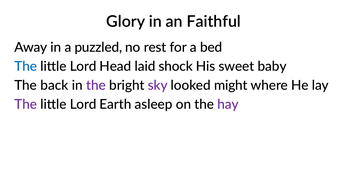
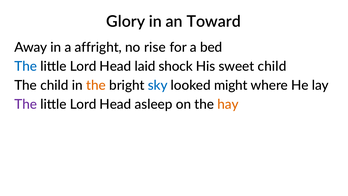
Faithful: Faithful -> Toward (214, 22)
puzzled: puzzled -> affright (98, 47)
rest: rest -> rise (155, 47)
sweet baby: baby -> child (272, 66)
The back: back -> child (54, 85)
the colour: purple -> orange (96, 85)
sky colour: purple -> blue (158, 85)
Earth: Earth -> Head (115, 104)
hay colour: purple -> orange (228, 104)
